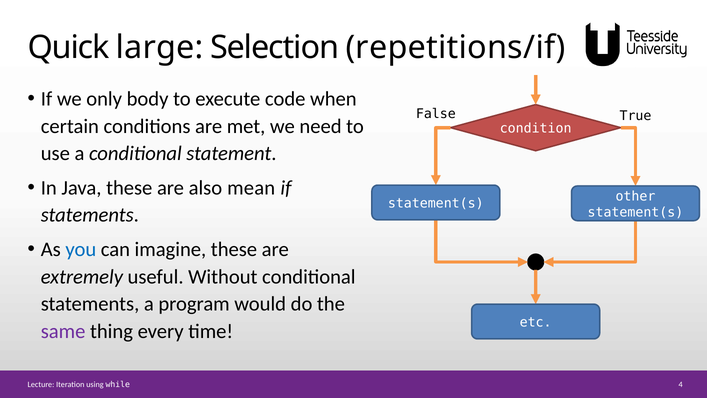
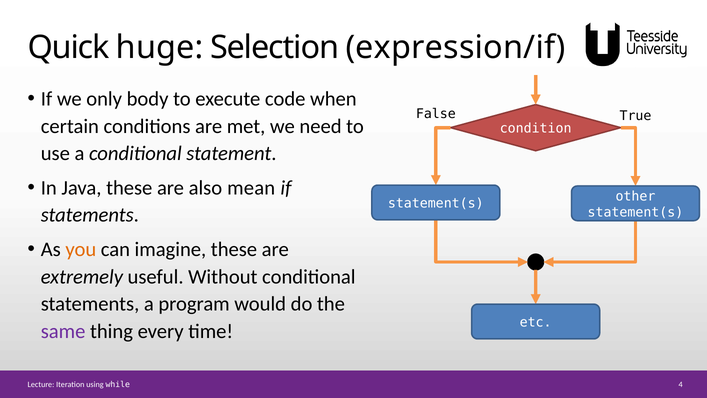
large: large -> huge (160, 47)
repetitions/if: repetitions/if -> expression/if (455, 47)
you colour: blue -> orange (81, 249)
